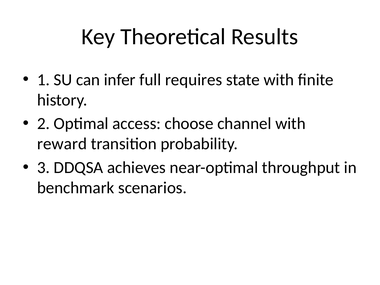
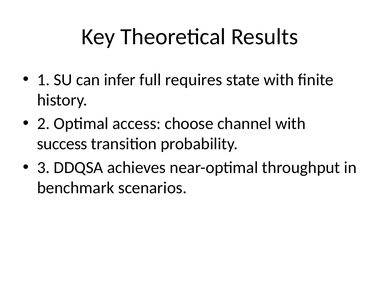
reward: reward -> success (62, 144)
